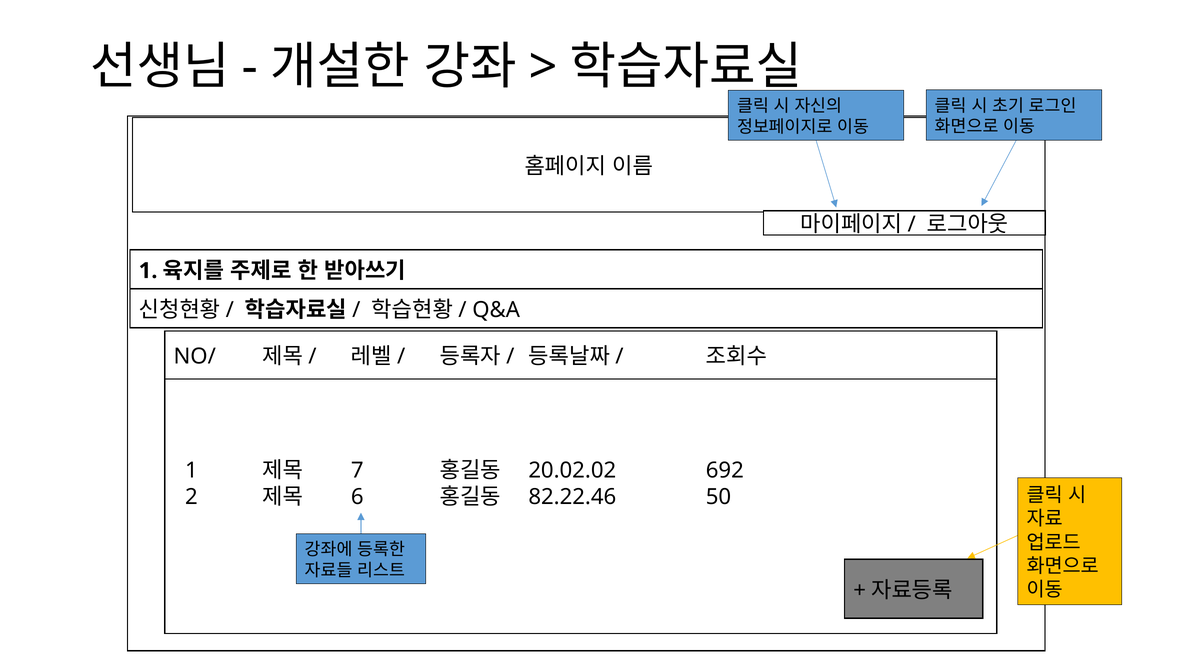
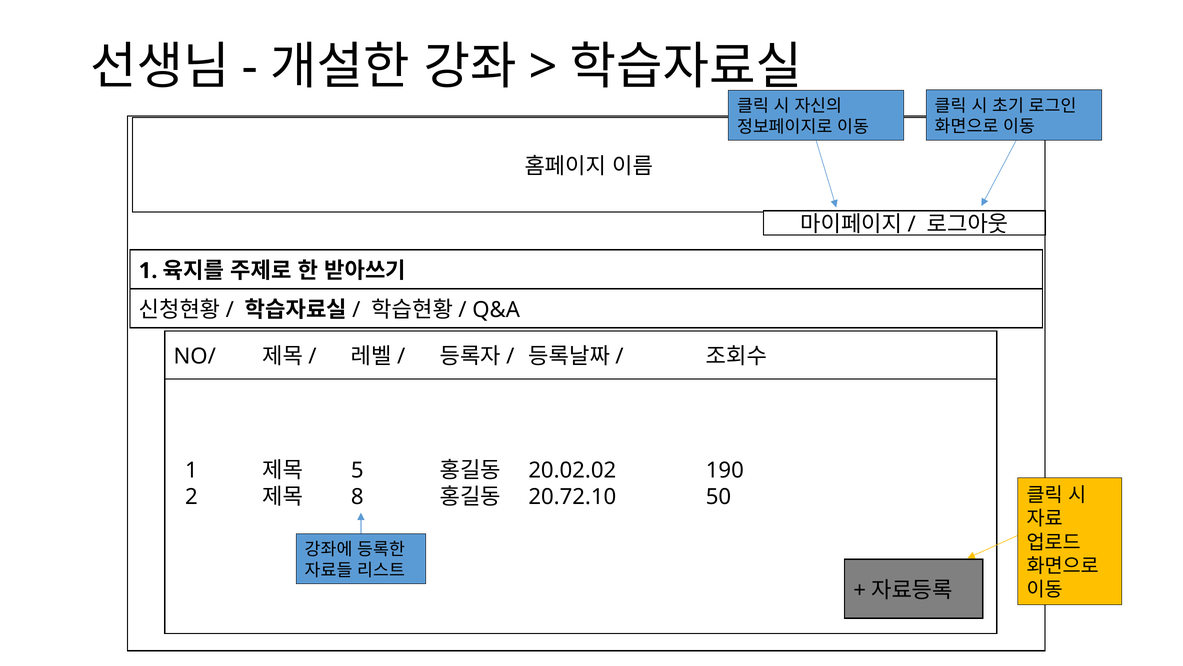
7: 7 -> 5 (357, 470)
692: 692 -> 190 (725, 470)
6: 6 -> 8 (357, 497)
82.22.46: 82.22.46 -> 20.72.10 (572, 497)
